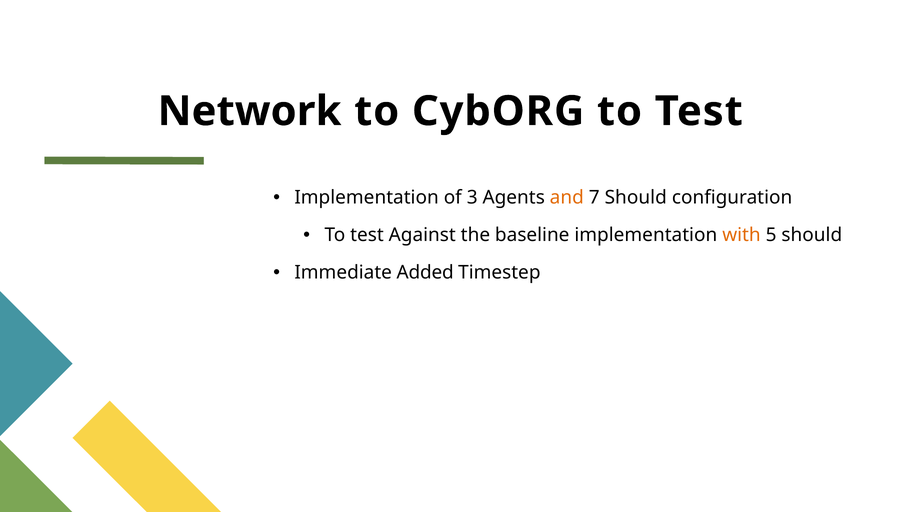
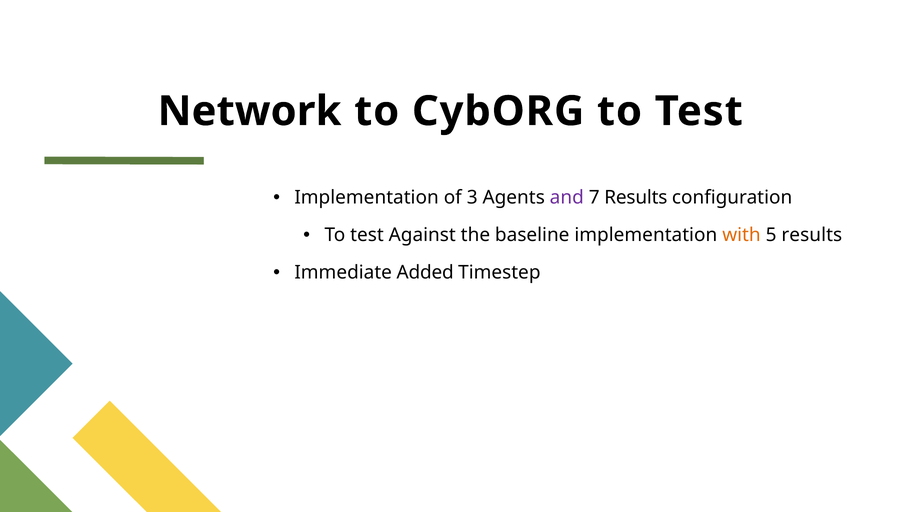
and colour: orange -> purple (567, 198)
7 Should: Should -> Results (636, 198)
5 should: should -> results (812, 235)
